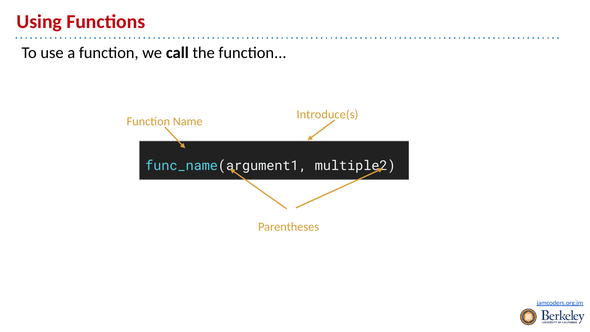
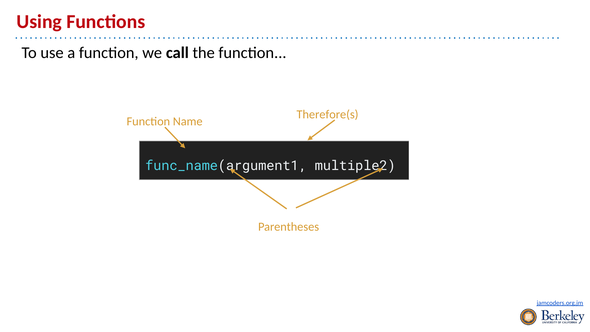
Introduce(s: Introduce(s -> Therefore(s (327, 114)
